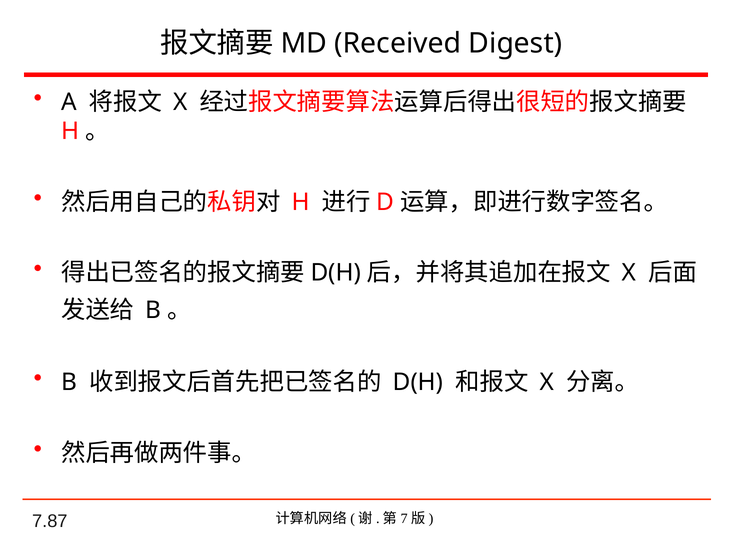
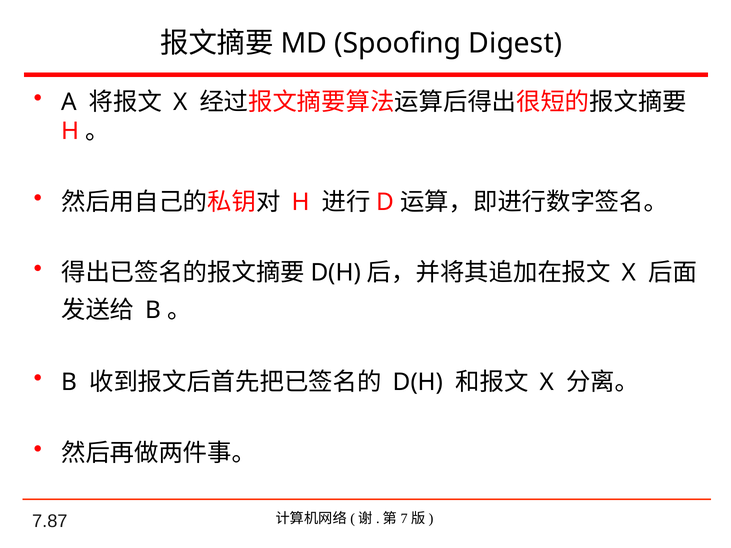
Received: Received -> Spoofing (398, 43)
